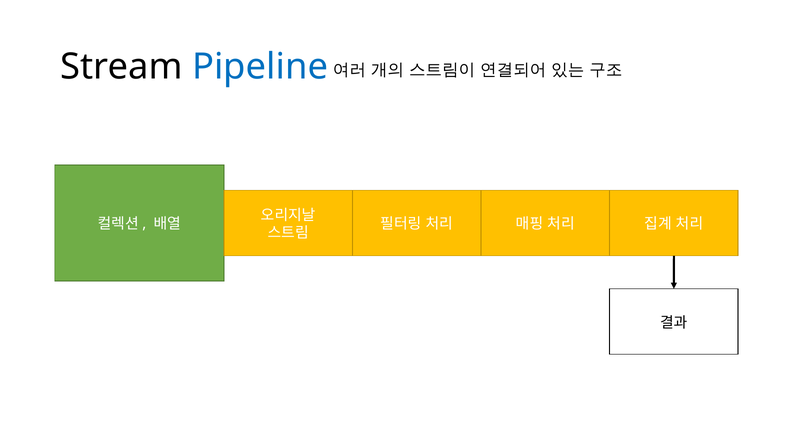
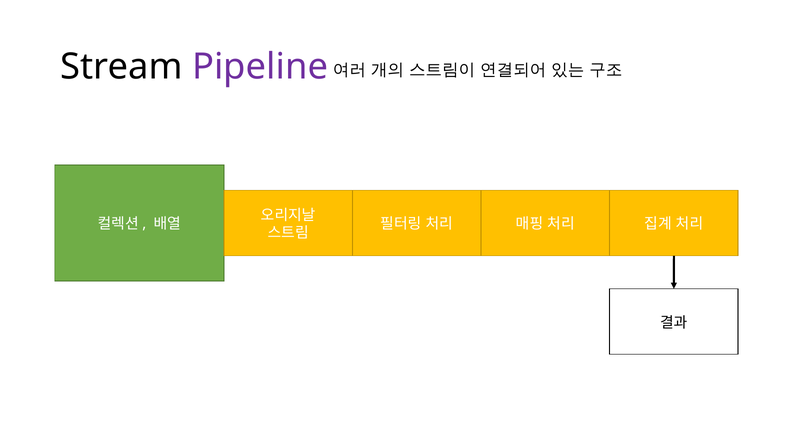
Pipeline colour: blue -> purple (260, 67)
